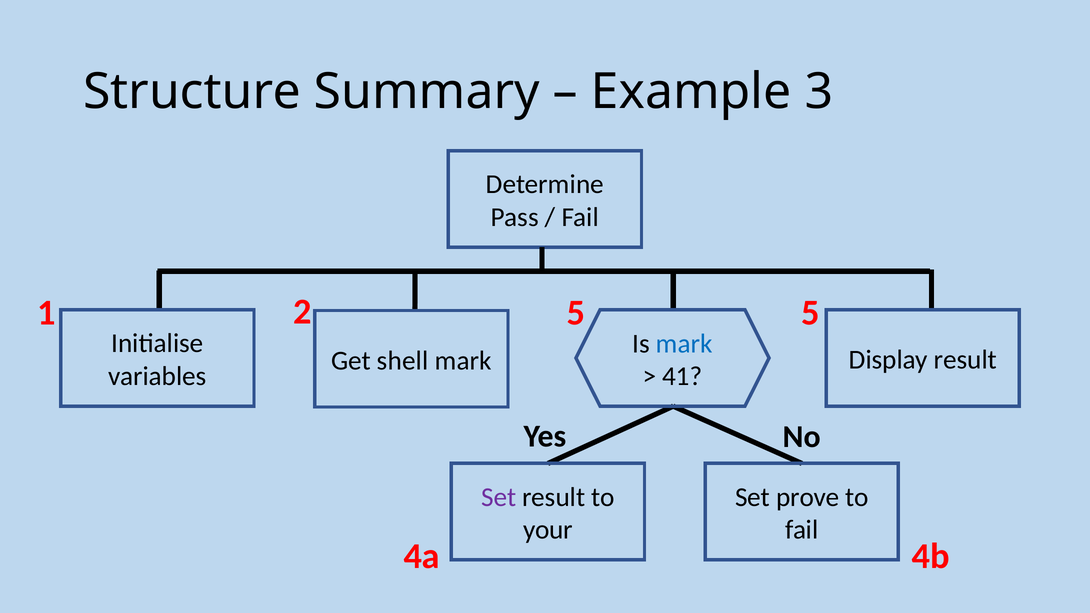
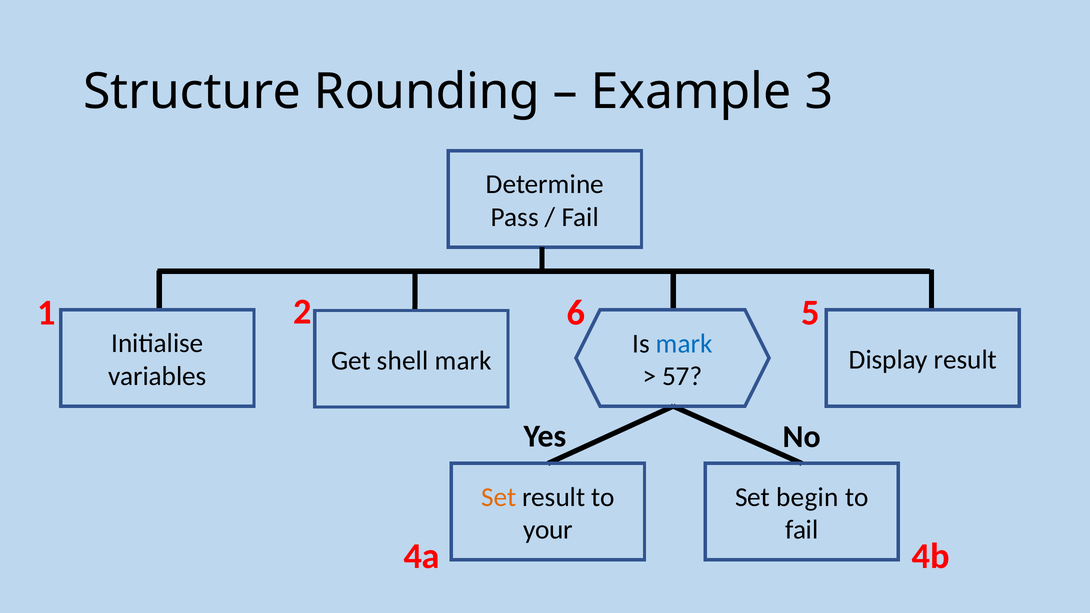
Summary: Summary -> Rounding (427, 92)
2 5: 5 -> 6 (576, 313)
41: 41 -> 57 (682, 376)
Set colour: purple -> orange (499, 497)
prove: prove -> begin (808, 497)
